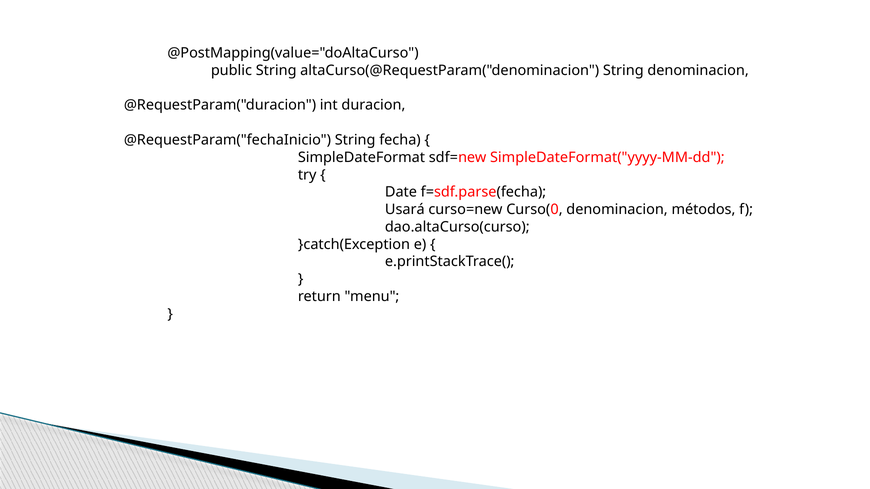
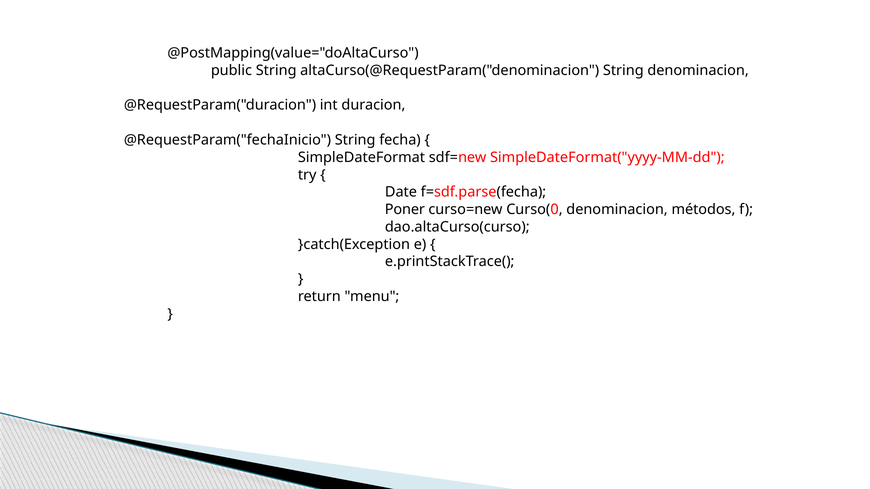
Usará: Usará -> Poner (405, 210)
